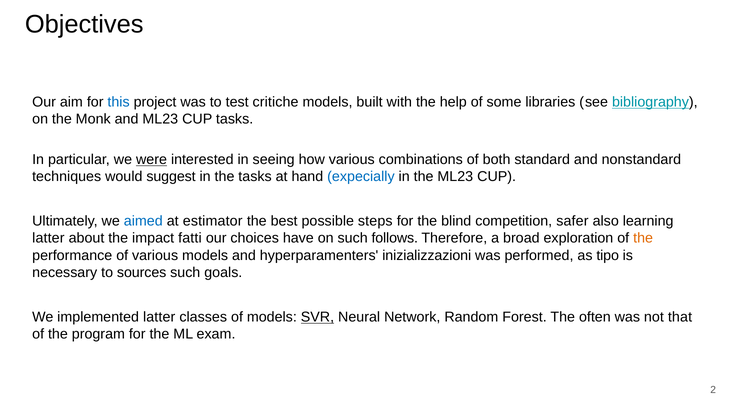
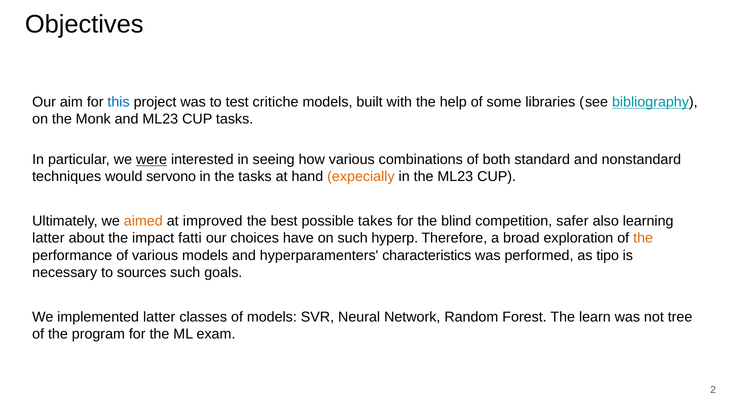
suggest: suggest -> servono (171, 177)
expecially colour: blue -> orange (361, 177)
aimed colour: blue -> orange (143, 221)
estimator: estimator -> improved (213, 221)
steps: steps -> takes (375, 221)
follows: follows -> hyperp (395, 238)
inizializzazioni: inizializzazioni -> characteristics (427, 256)
SVR underline: present -> none (317, 317)
often: often -> learn (595, 317)
that: that -> tree (680, 317)
